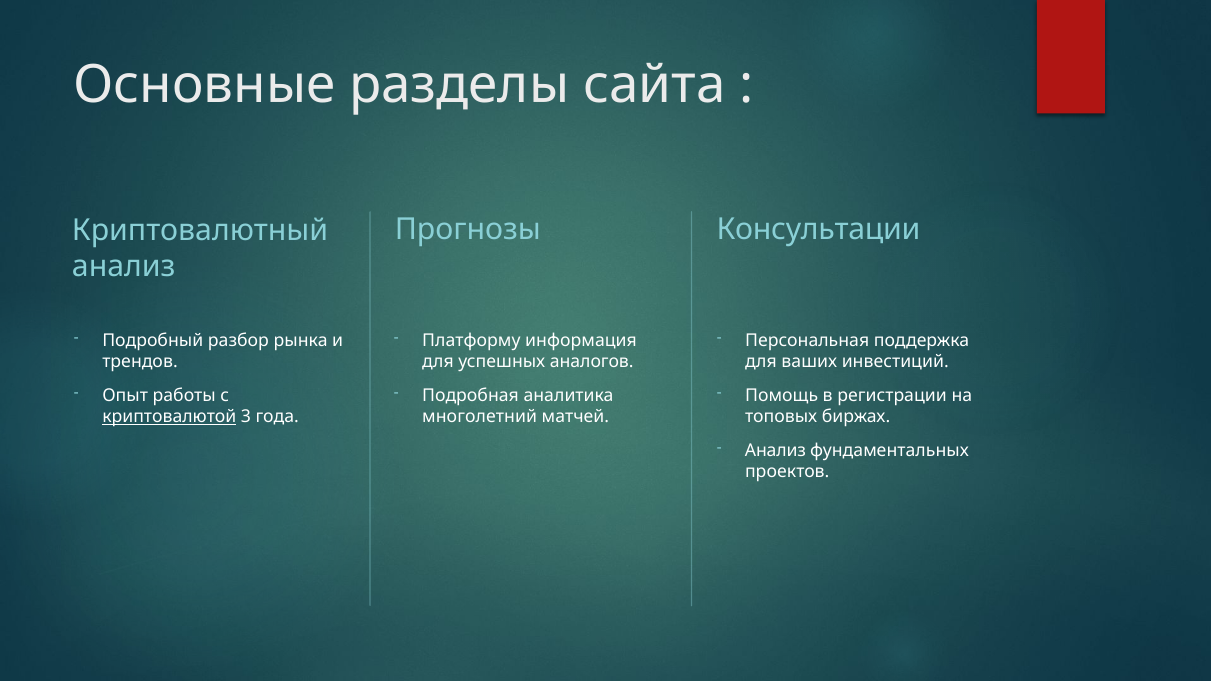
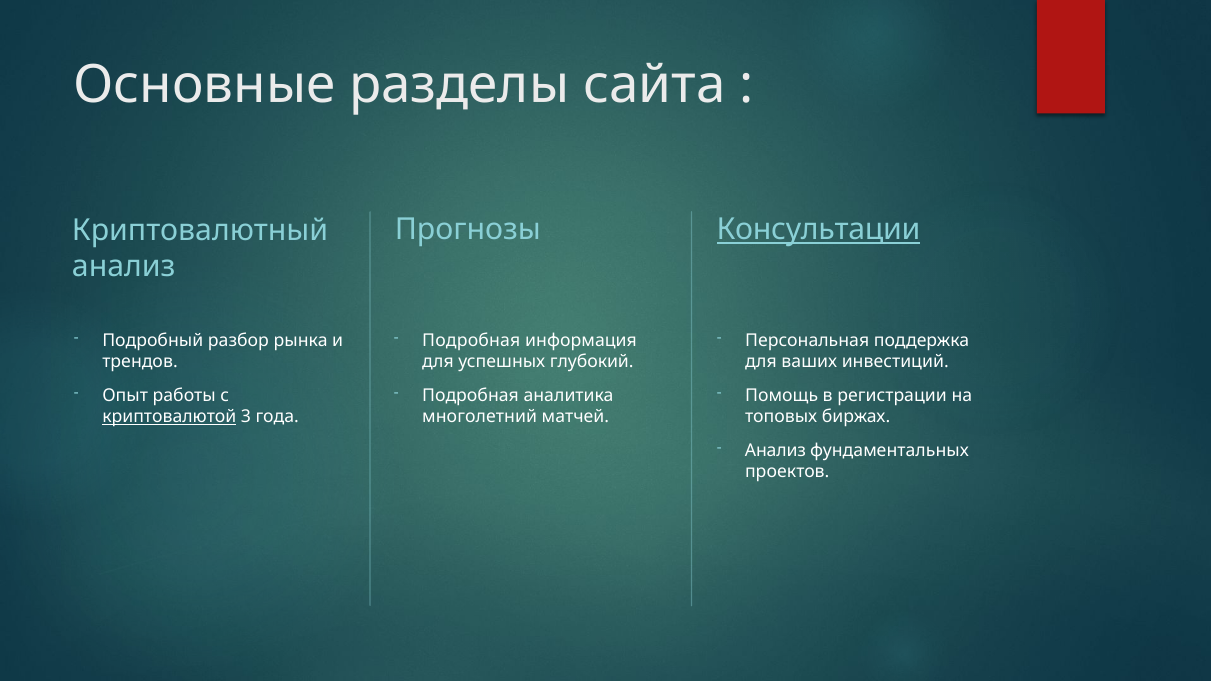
Консультации underline: none -> present (818, 230)
Платформу: Платформу -> Подробная (471, 340)
аналогов: аналогов -> глубокий (592, 362)
